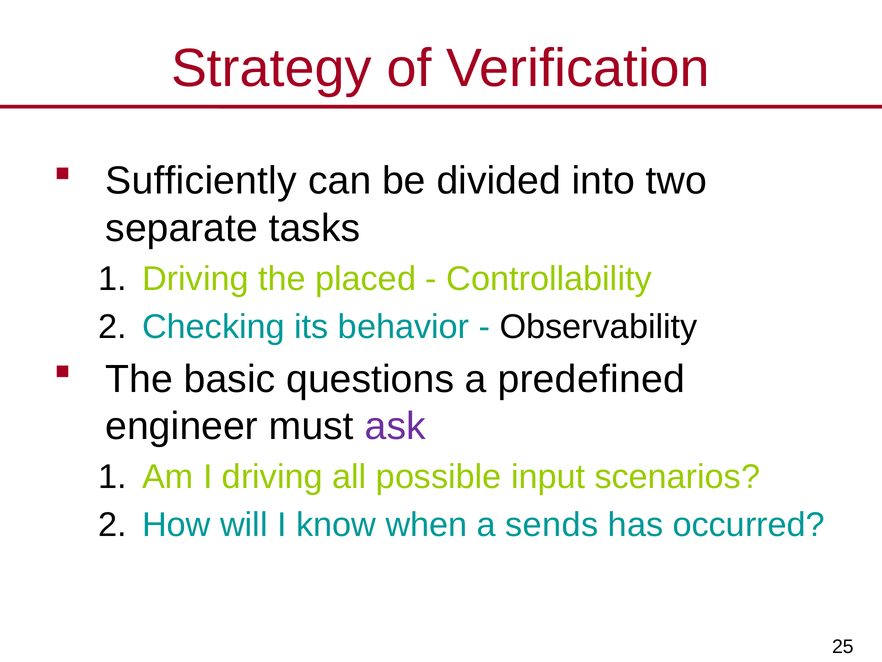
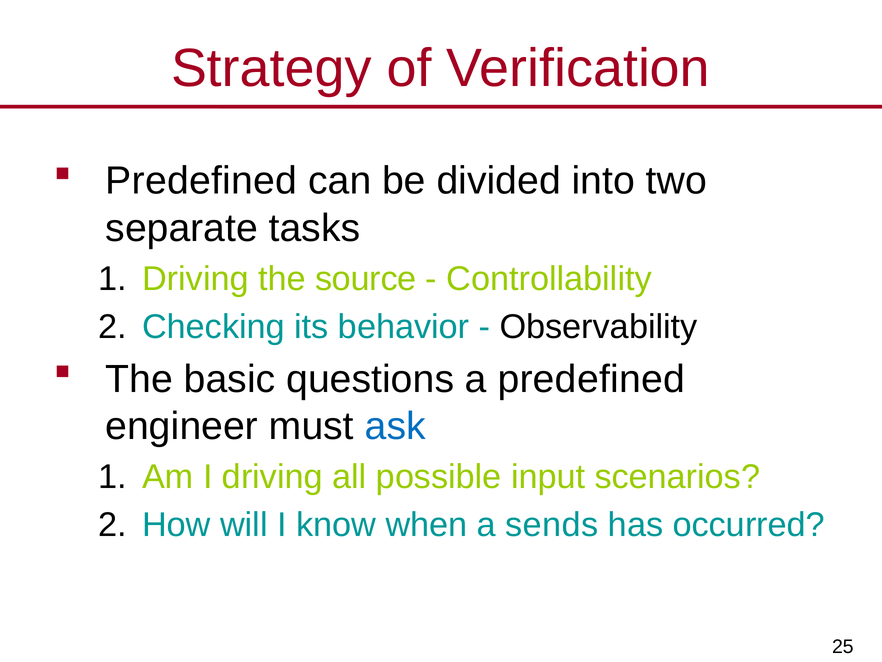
Sufficiently: Sufficiently -> Predefined (201, 181)
placed: placed -> source (366, 279)
ask colour: purple -> blue (395, 426)
